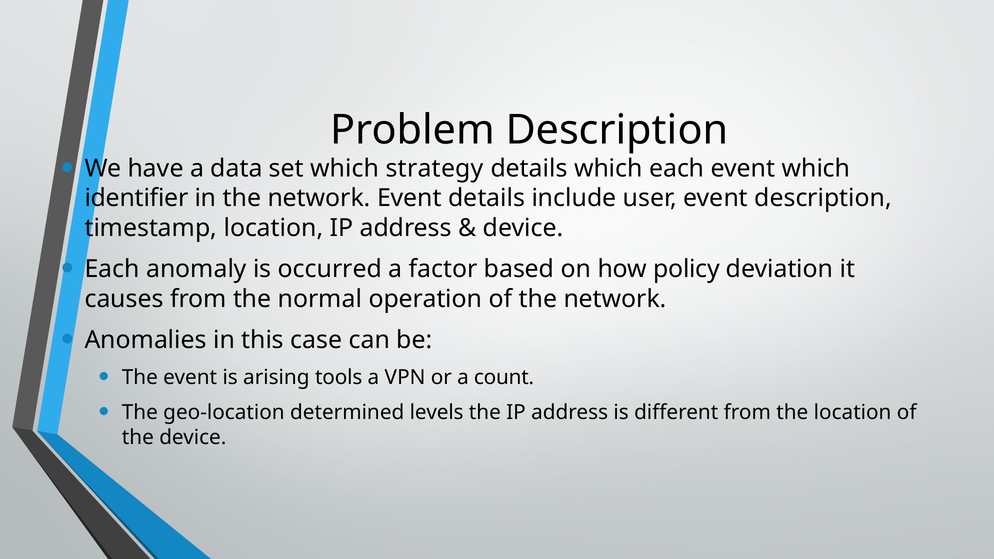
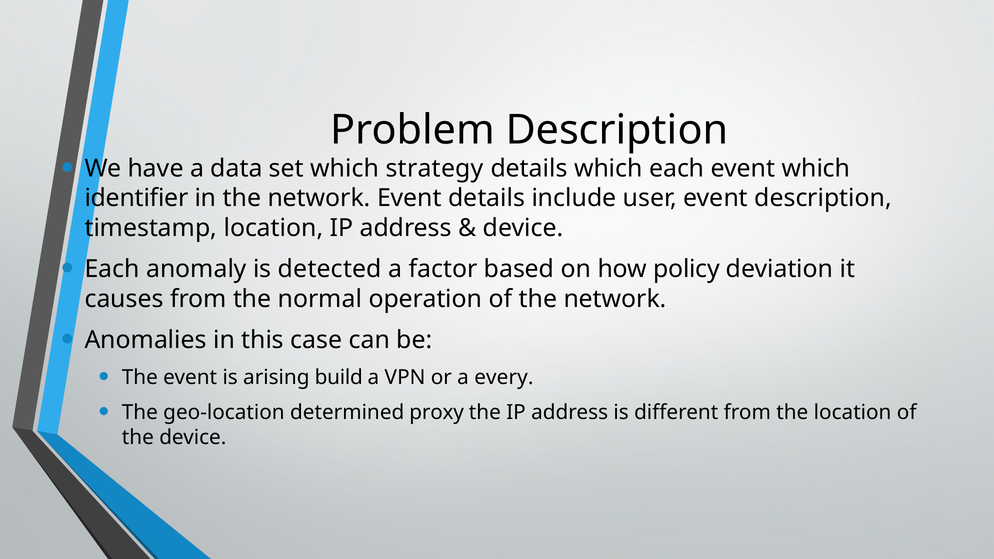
occurred: occurred -> detected (330, 269)
tools: tools -> build (339, 377)
count: count -> every (504, 377)
levels: levels -> proxy (437, 413)
